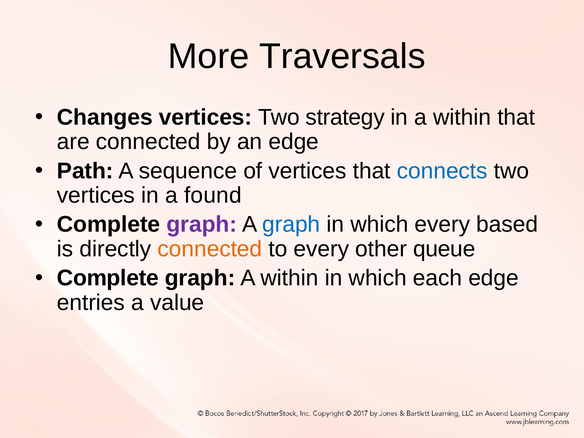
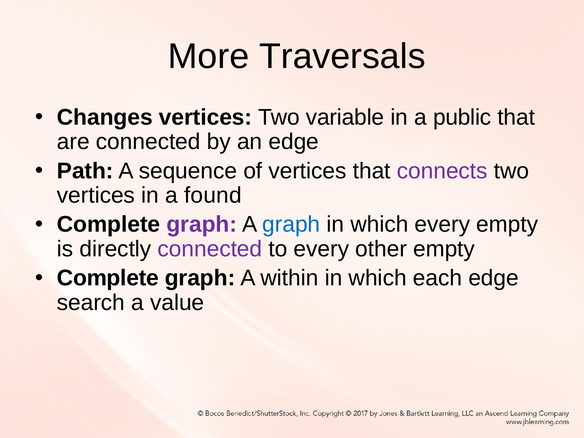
strategy: strategy -> variable (345, 117)
in a within: within -> public (462, 117)
connects colour: blue -> purple (442, 171)
every based: based -> empty (507, 224)
connected colour: orange -> purple (210, 249)
other queue: queue -> empty (444, 249)
entries: entries -> search (91, 303)
